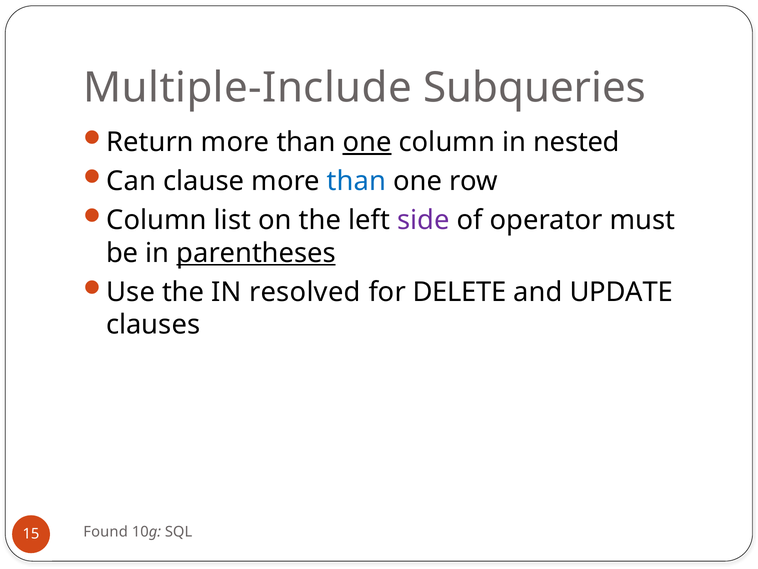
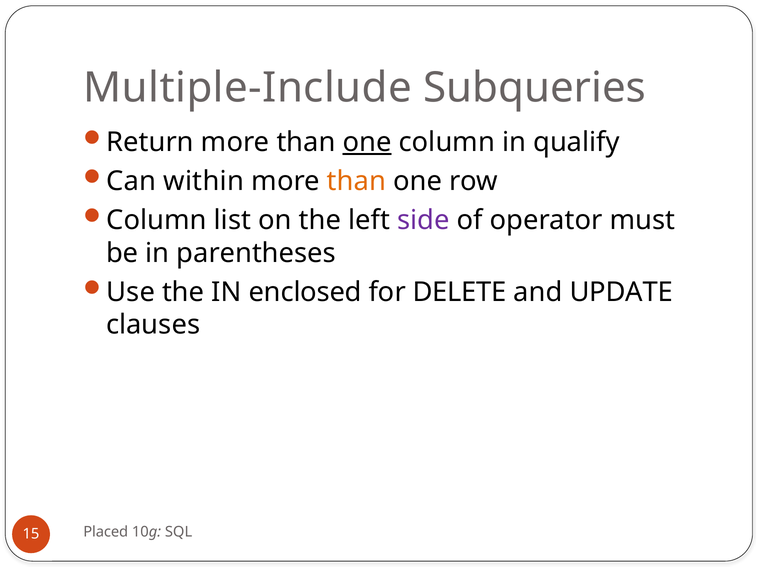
nested: nested -> qualify (576, 142)
clause: clause -> within (204, 181)
than colour: blue -> orange (357, 181)
parentheses underline: present -> none (256, 253)
resolved: resolved -> enclosed (305, 292)
Found: Found -> Placed (106, 532)
